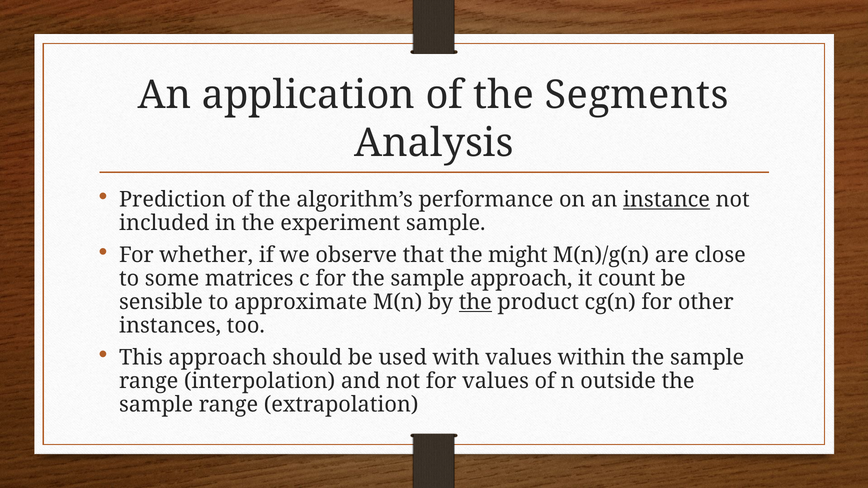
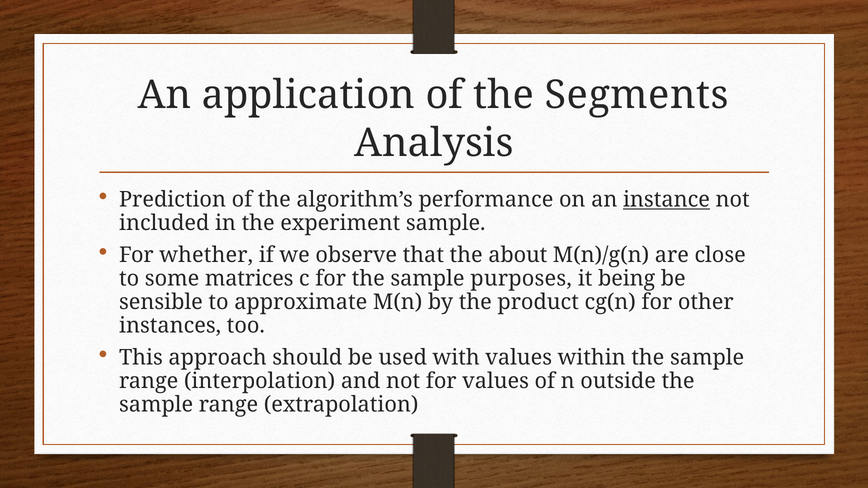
might: might -> about (518, 255)
sample approach: approach -> purposes (521, 279)
count: count -> being (627, 279)
the underline: present -> none (475, 302)
